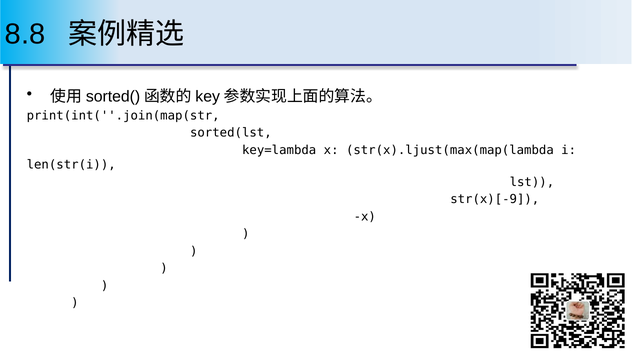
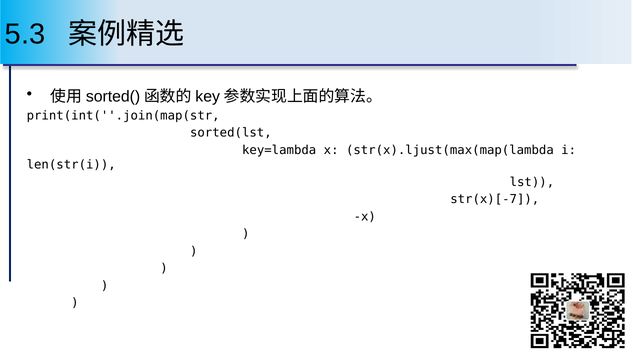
8.8: 8.8 -> 5.3 (25, 34)
str(x)[-9: str(x)[-9 -> str(x)[-7 (495, 199)
